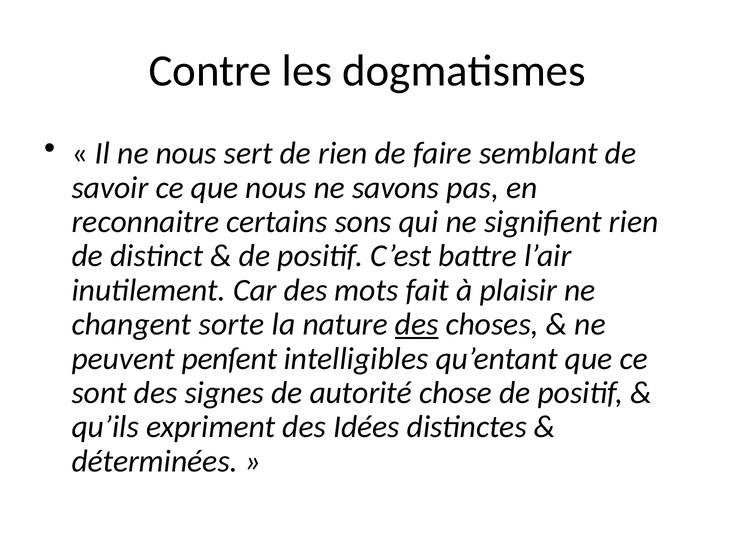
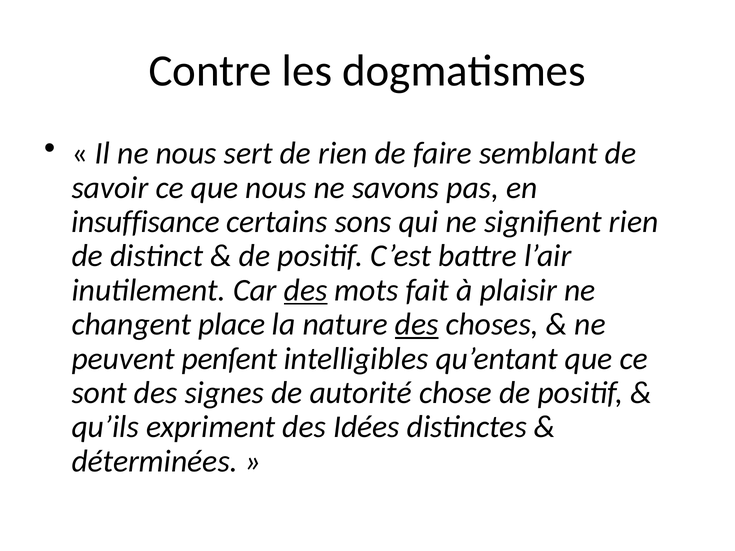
reconnaitre: reconnaitre -> insuffisance (146, 222)
des underline: none -> present (306, 290)
sorte: sorte -> place (232, 325)
